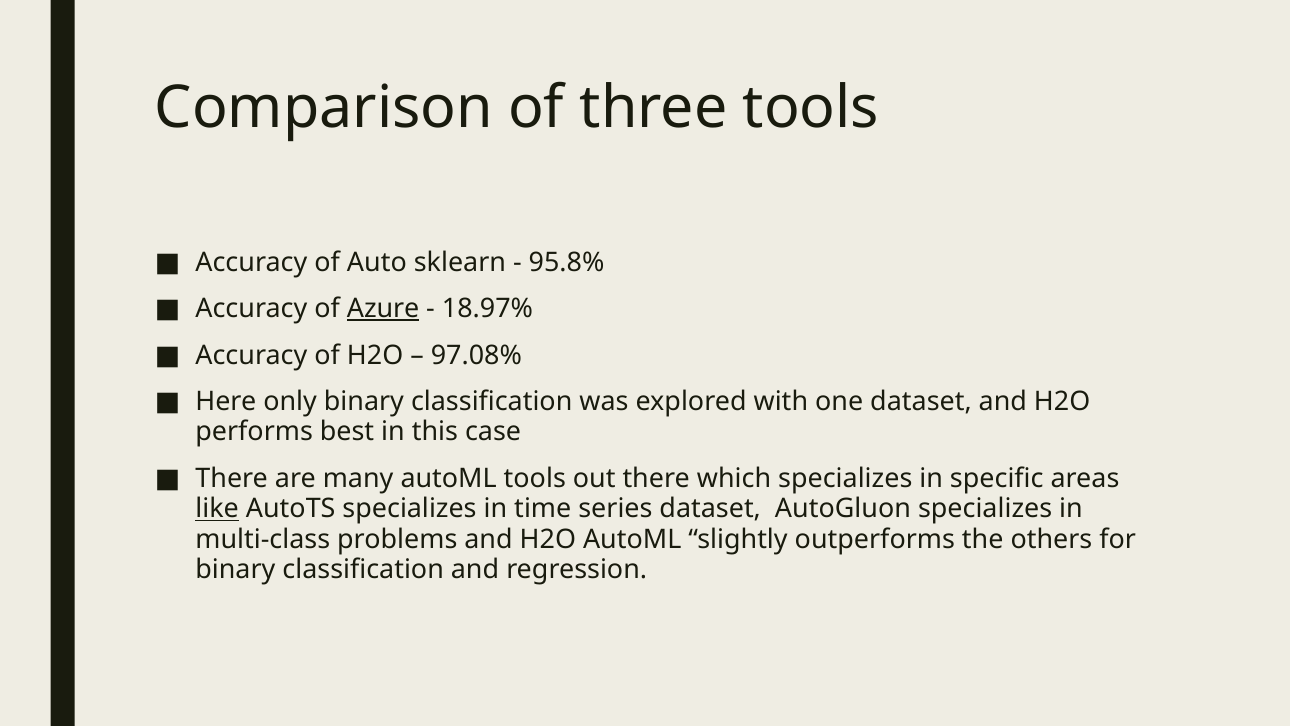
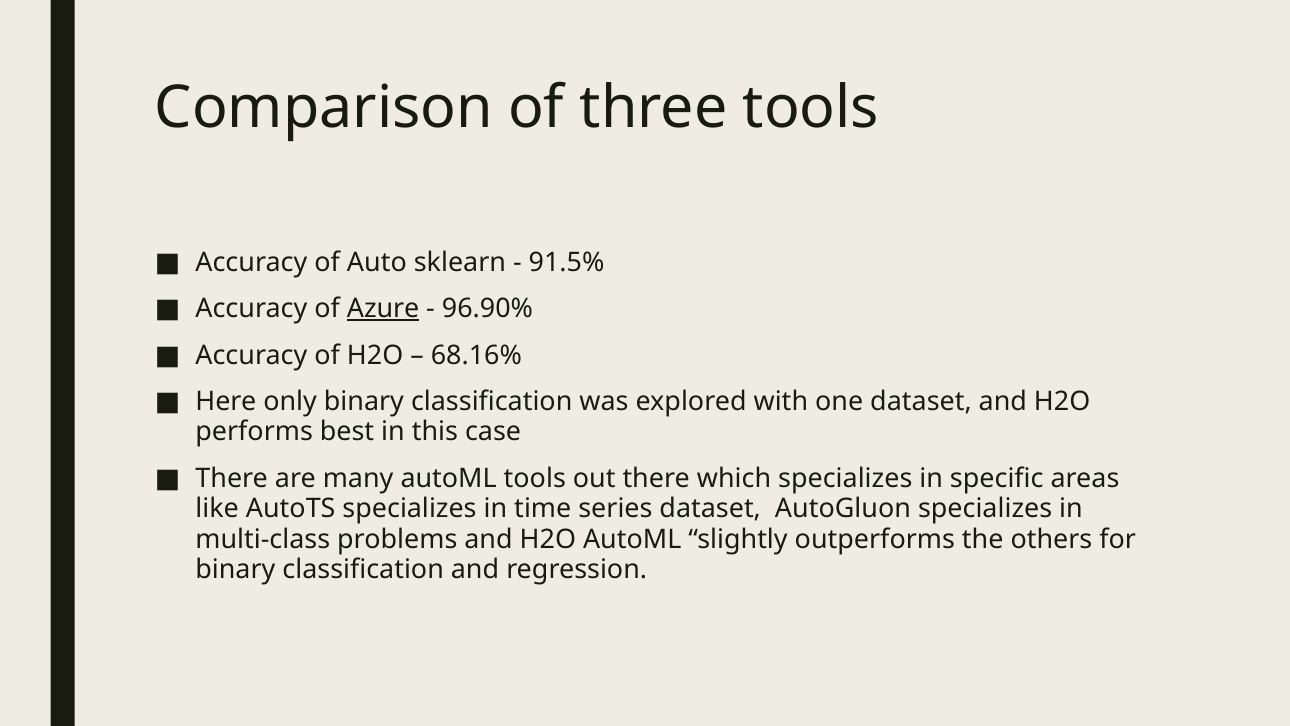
95.8%: 95.8% -> 91.5% (567, 262)
18.97%: 18.97% -> 96.90% (487, 309)
97.08%: 97.08% -> 68.16% (476, 355)
like underline: present -> none (217, 509)
